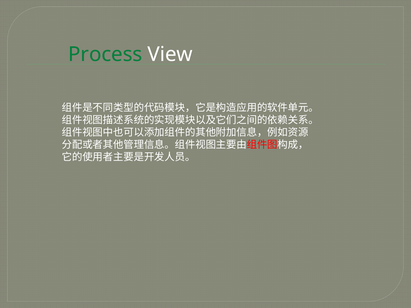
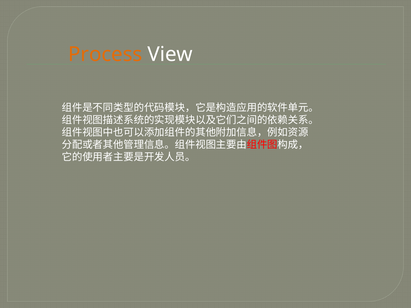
Process colour: green -> orange (105, 54)
